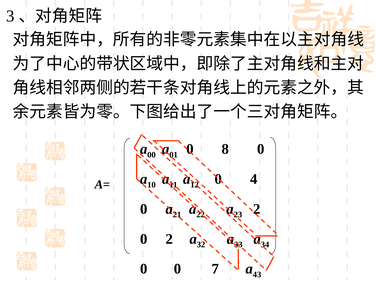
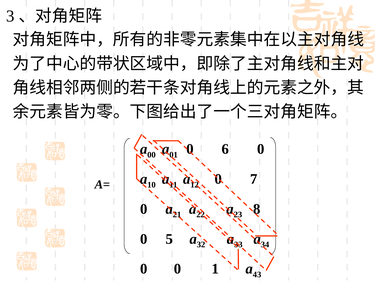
8: 8 -> 6 (225, 149)
4: 4 -> 7 (254, 179)
2: 2 -> 8 (257, 209)
0 2: 2 -> 5 (169, 239)
7: 7 -> 1 (215, 269)
